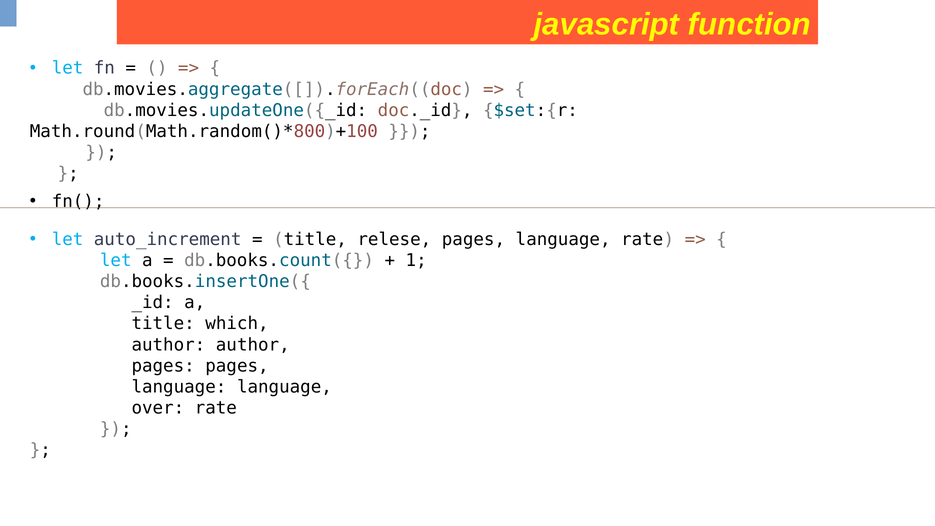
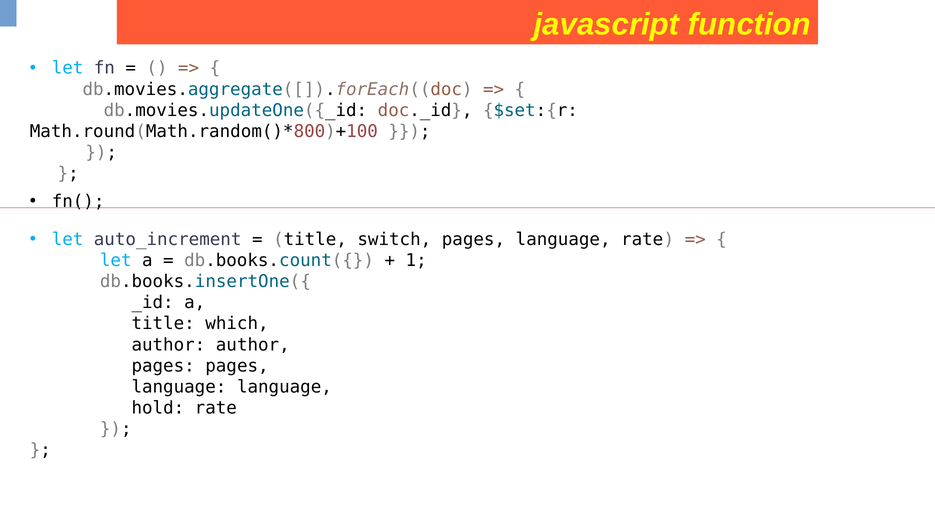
relese: relese -> switch (394, 239)
over: over -> hold (158, 408)
